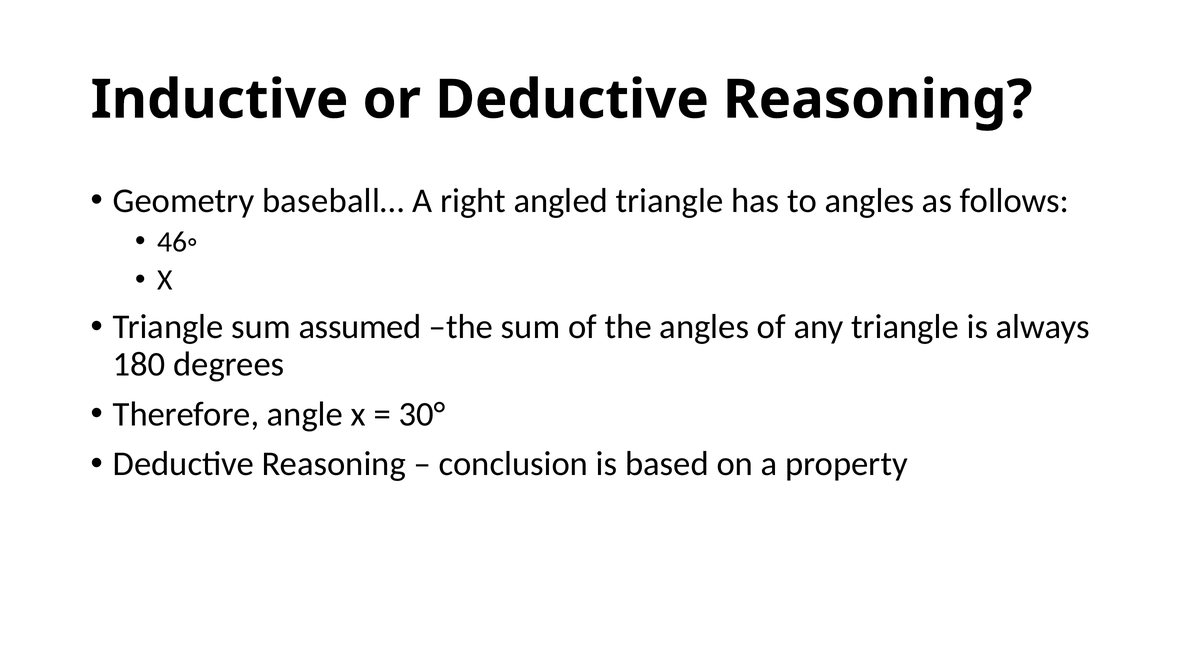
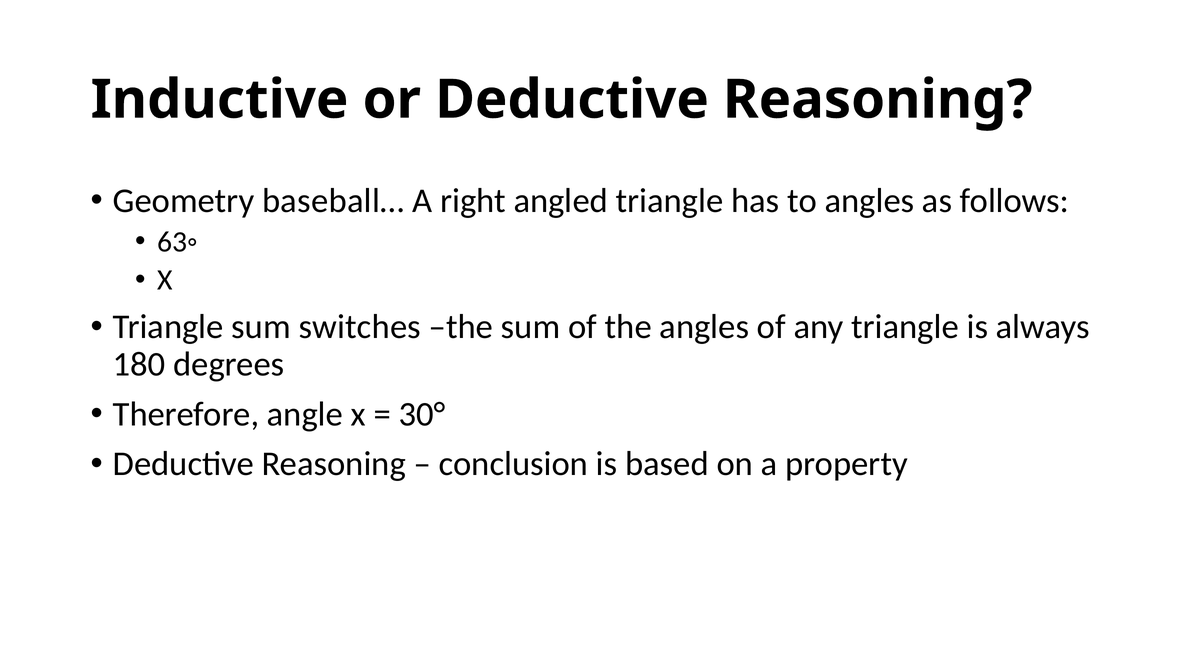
46◦: 46◦ -> 63◦ (178, 242)
assumed: assumed -> switches (360, 327)
